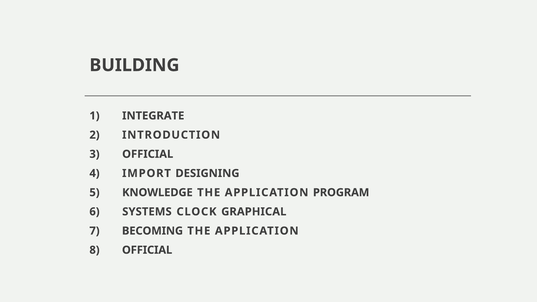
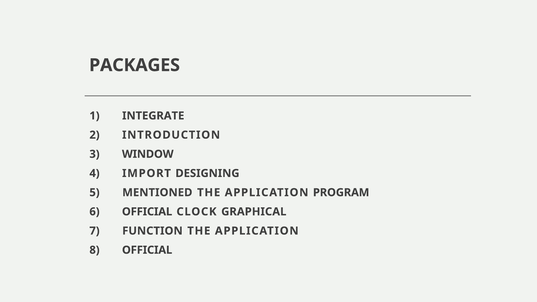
BUILDING: BUILDING -> PACKAGES (135, 65)
OFFICIAL: OFFICIAL -> WINDOW (148, 154)
KNOWLEDGE: KNOWLEDGE -> MENTIONED (157, 193)
SYSTEMS: SYSTEMS -> OFFICIAL (147, 212)
BECOMING: BECOMING -> FUNCTION (152, 231)
